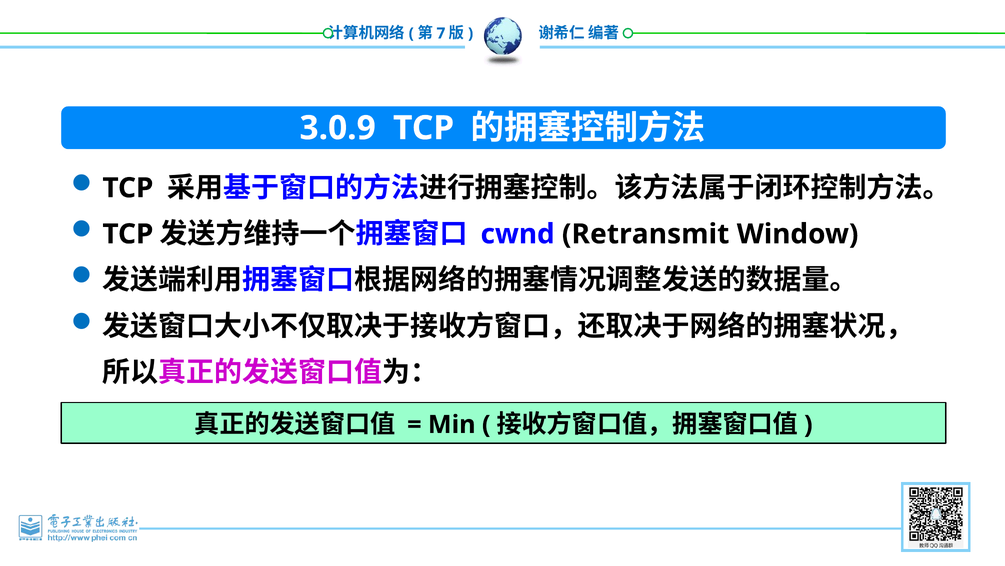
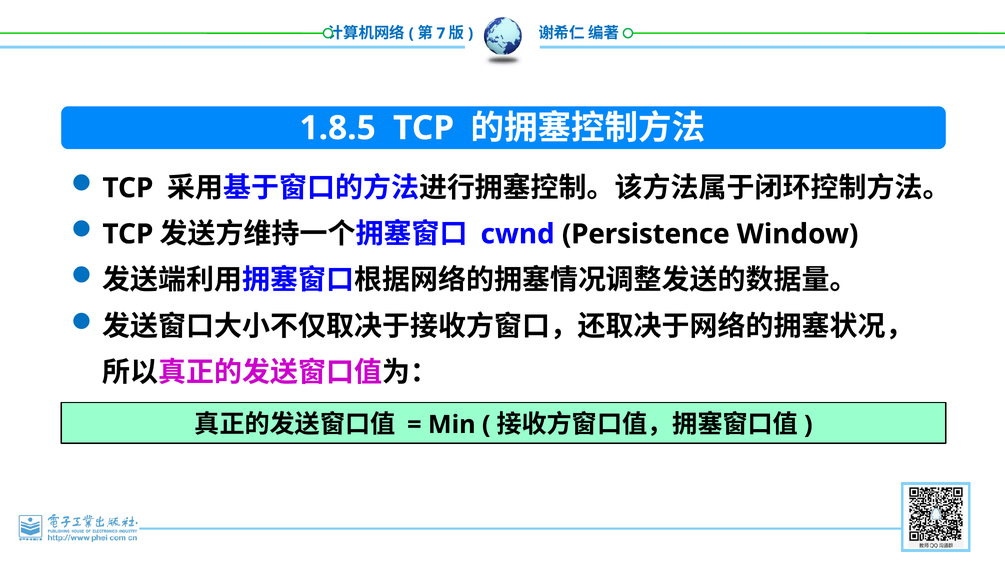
3.0.9: 3.0.9 -> 1.8.5 (338, 128)
Retransmit: Retransmit -> Persistence (646, 234)
